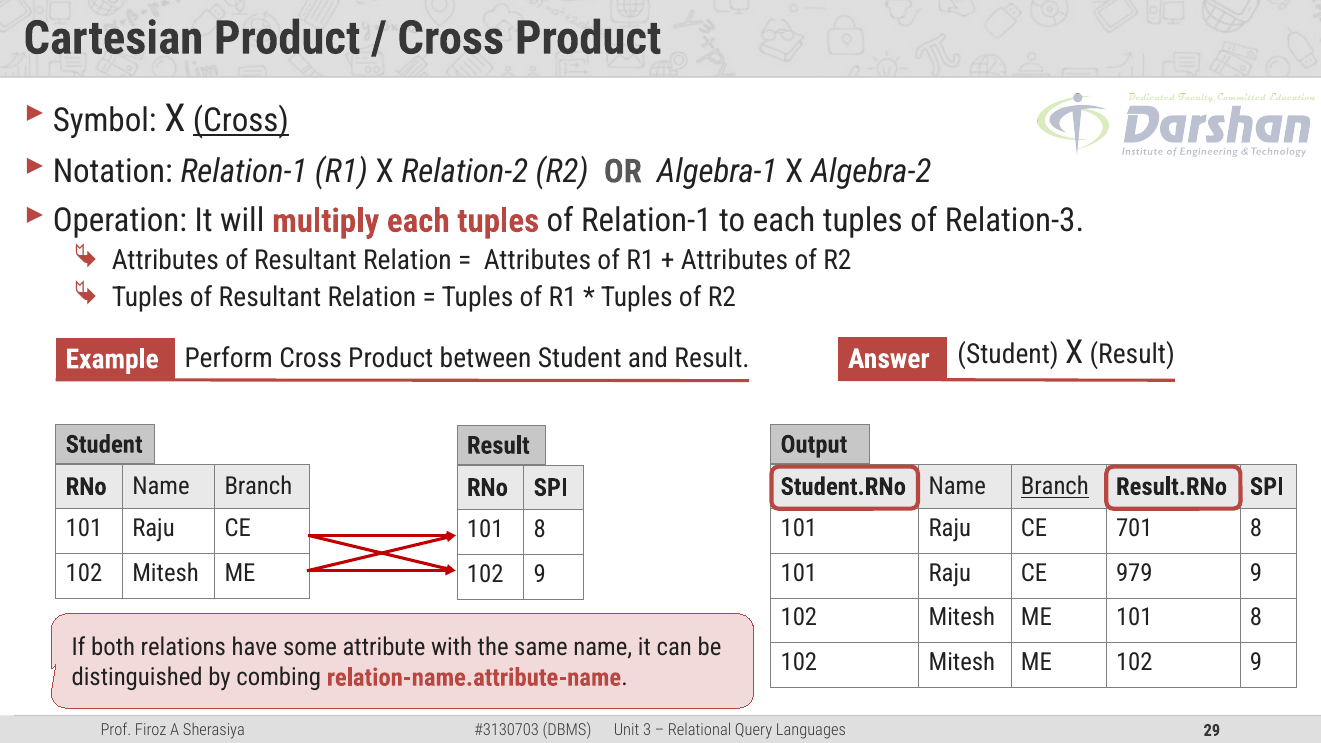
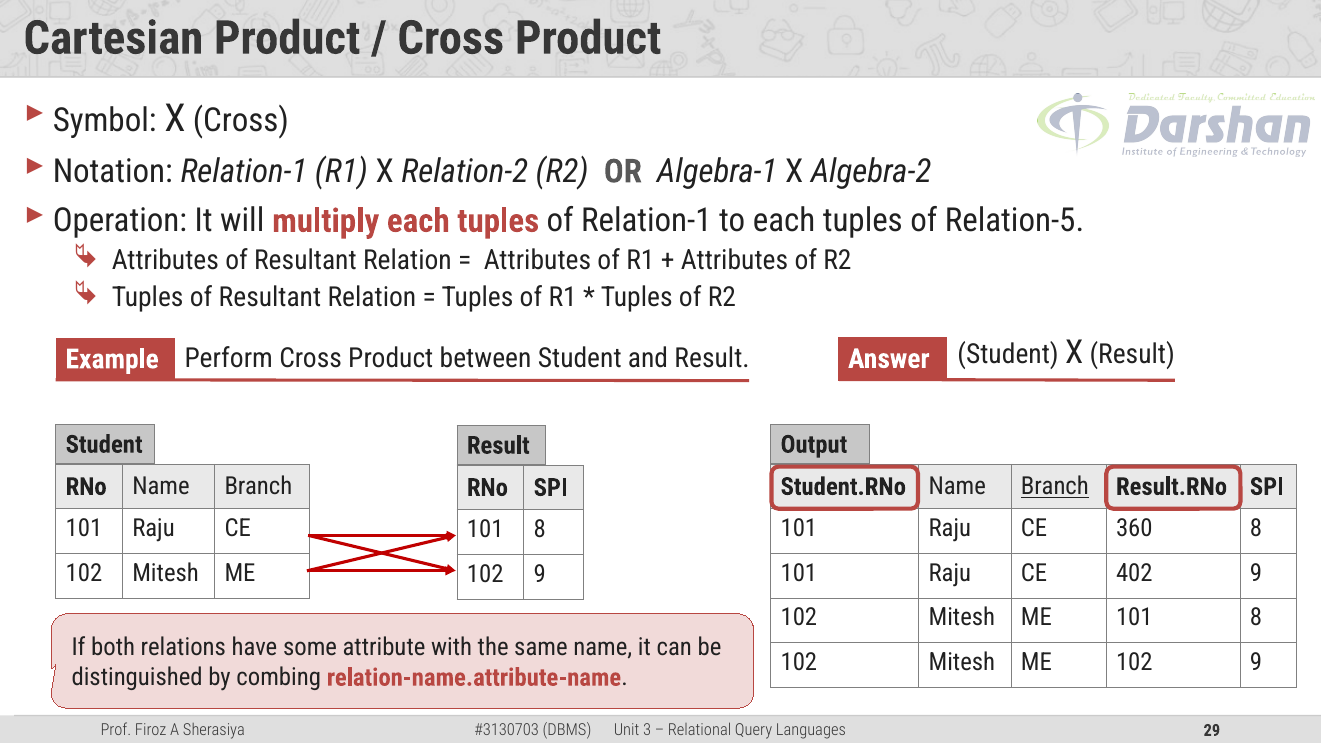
Cross underline: present -> none (241, 121)
Relation-3: Relation-3 -> Relation-5 (1015, 221)
701: 701 -> 360 (1134, 529)
979: 979 -> 402 (1134, 573)
